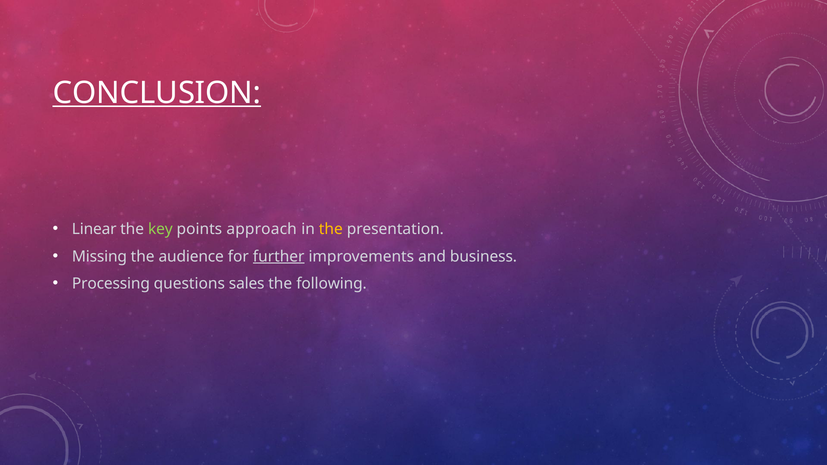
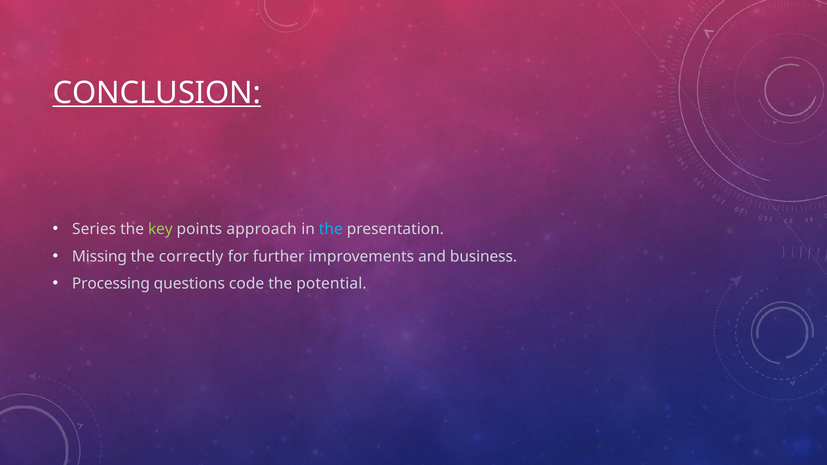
Linear: Linear -> Series (94, 229)
the colour: yellow -> light blue (331, 229)
audience: audience -> correctly (191, 257)
further underline: present -> none (279, 257)
sales: sales -> code (247, 284)
following: following -> potential (331, 284)
